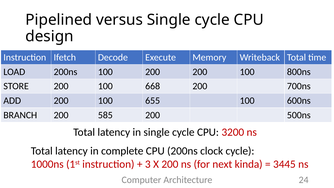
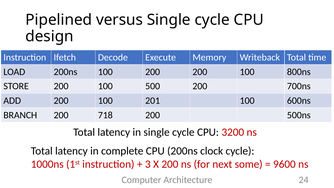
668: 668 -> 500 (153, 86)
655: 655 -> 201 (153, 101)
585: 585 -> 718 (105, 115)
kinda: kinda -> some (249, 164)
3445: 3445 -> 9600 (284, 164)
